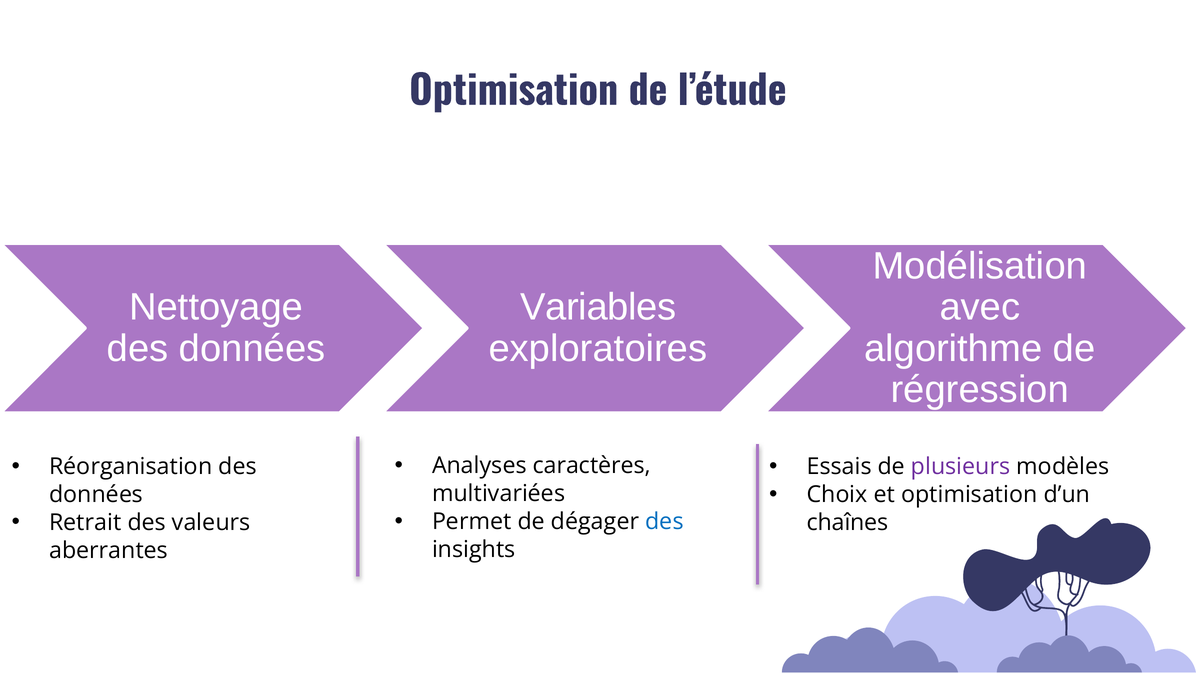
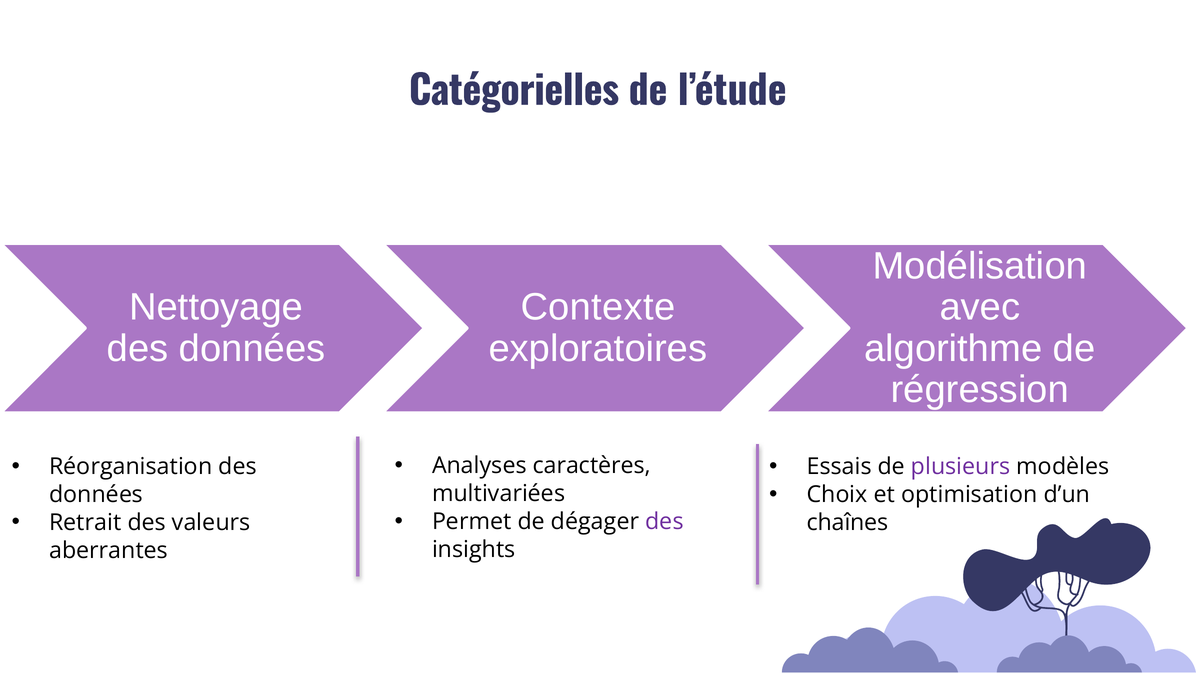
Optimisation: Optimisation -> Catégorielles (514, 92)
Variables: Variables -> Contexte (598, 307)
des colour: blue -> purple (664, 521)
